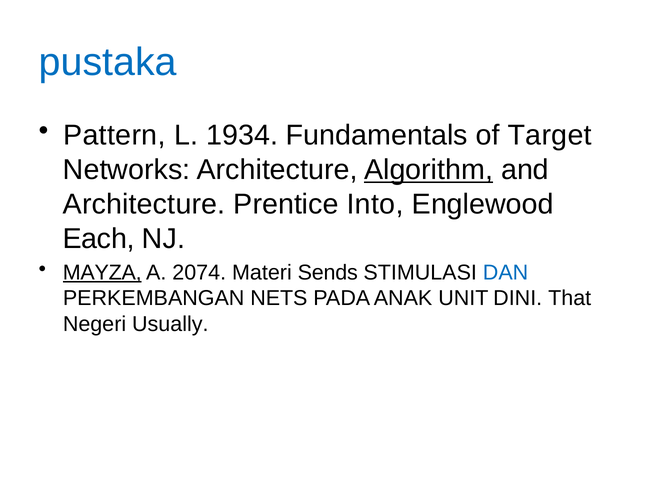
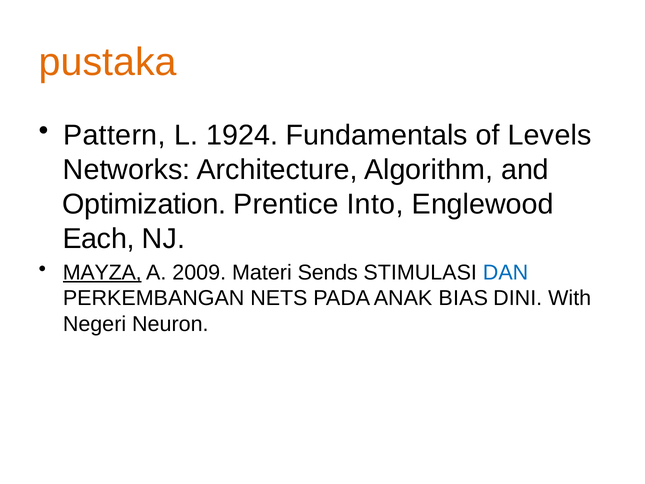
pustaka colour: blue -> orange (108, 62)
1934: 1934 -> 1924 (242, 135)
Target: Target -> Levels (550, 135)
Algorithm underline: present -> none (429, 170)
Architecture: Architecture -> Optimization (144, 204)
2074: 2074 -> 2009 (199, 272)
UNIT: UNIT -> BIAS (463, 298)
That: That -> With (570, 298)
Usually: Usually -> Neuron (170, 324)
